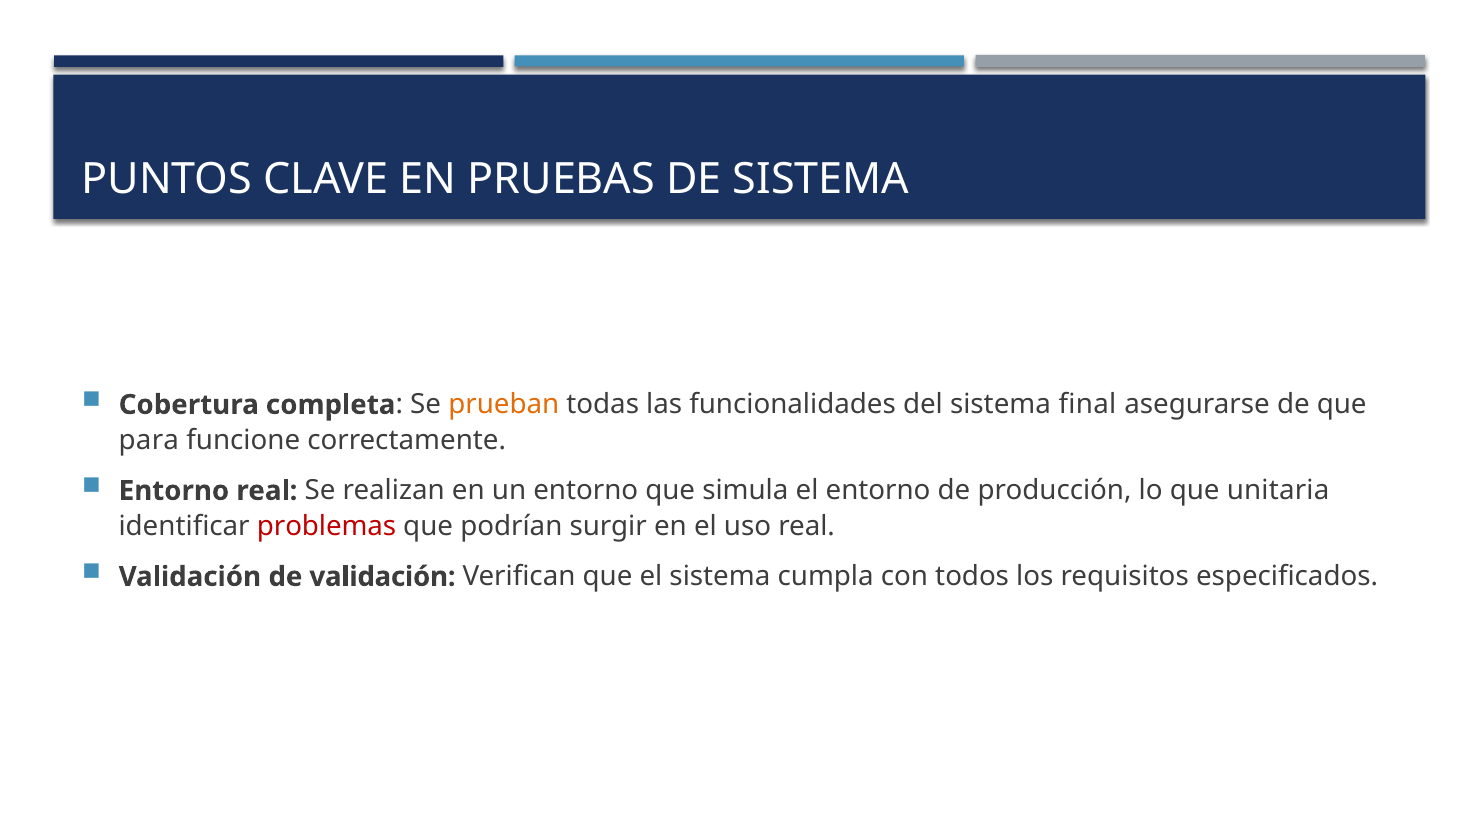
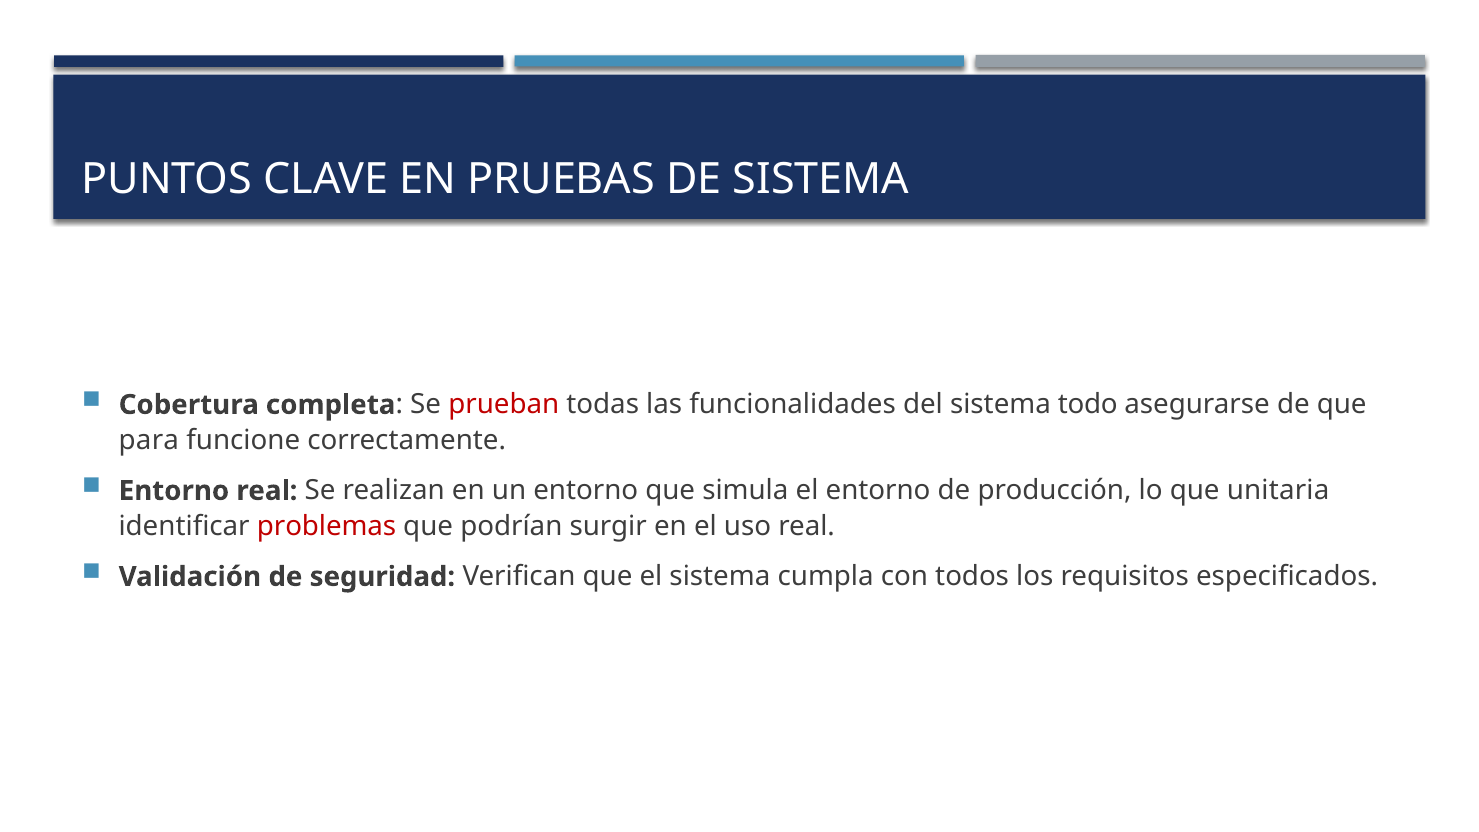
prueban colour: orange -> red (504, 405)
final: final -> todo (1088, 405)
de validación: validación -> seguridad (382, 577)
